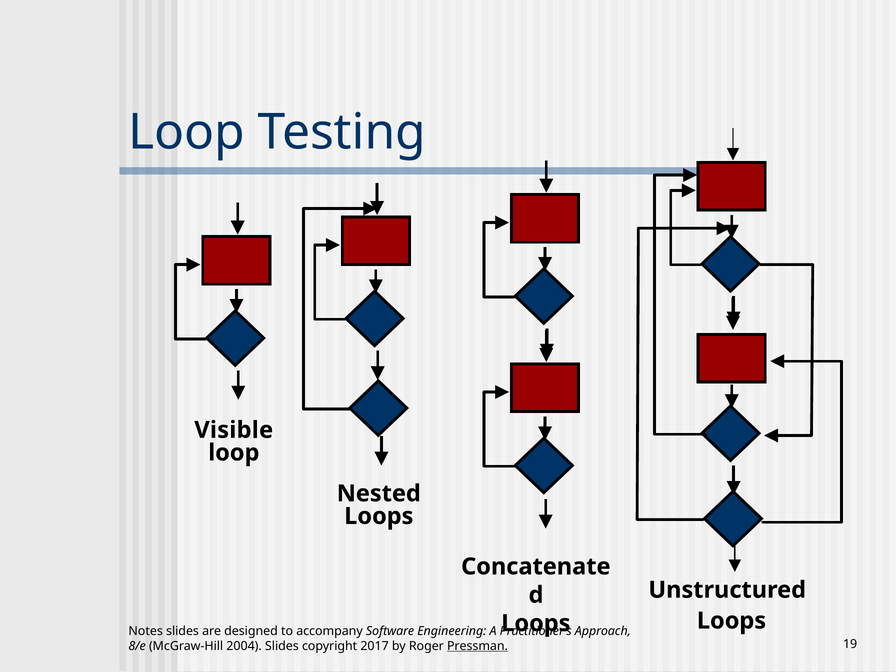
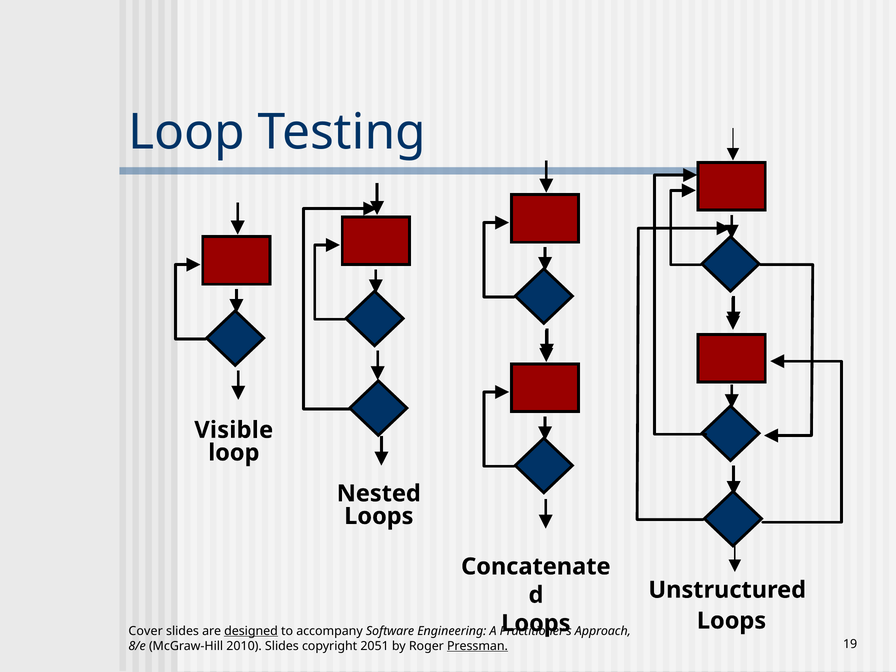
Notes: Notes -> Cover (146, 631)
designed underline: none -> present (251, 631)
2004: 2004 -> 2010 (244, 646)
2017: 2017 -> 2051 (375, 646)
